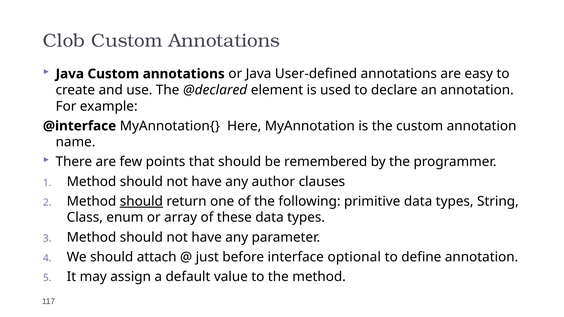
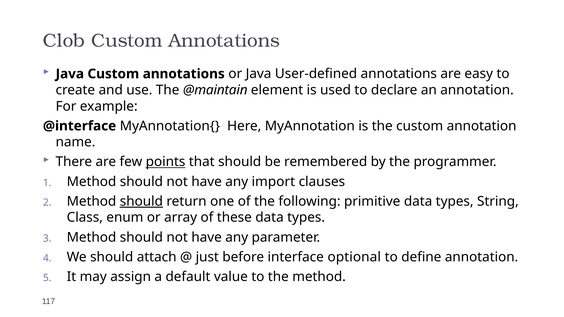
@declared: @declared -> @maintain (215, 90)
points underline: none -> present (166, 162)
author: author -> import (273, 182)
